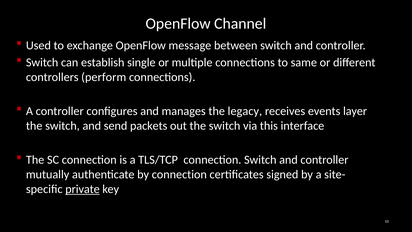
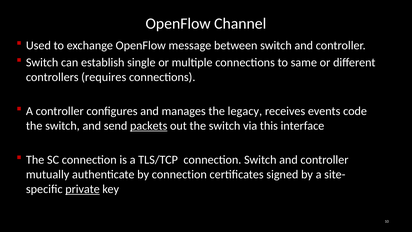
perform: perform -> requires (104, 77)
layer: layer -> code (355, 111)
packets underline: none -> present (149, 126)
